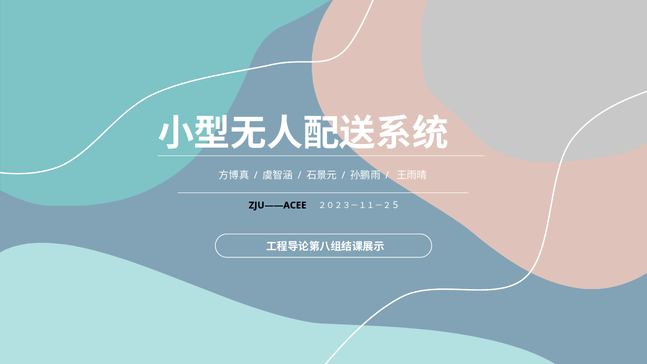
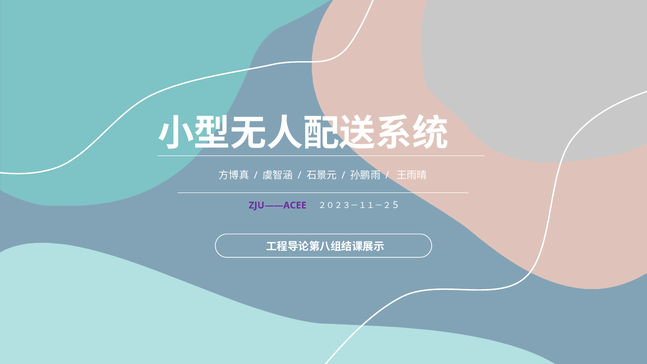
ZJU——ACEE colour: black -> purple (278, 205)
